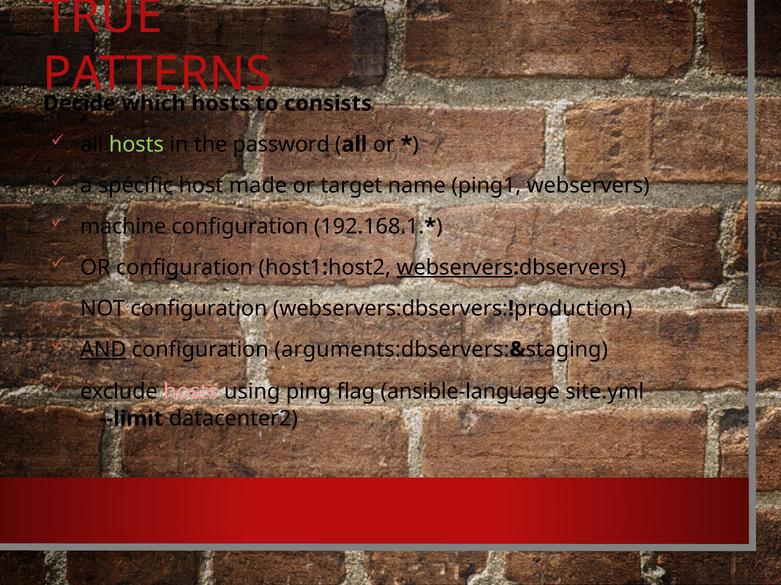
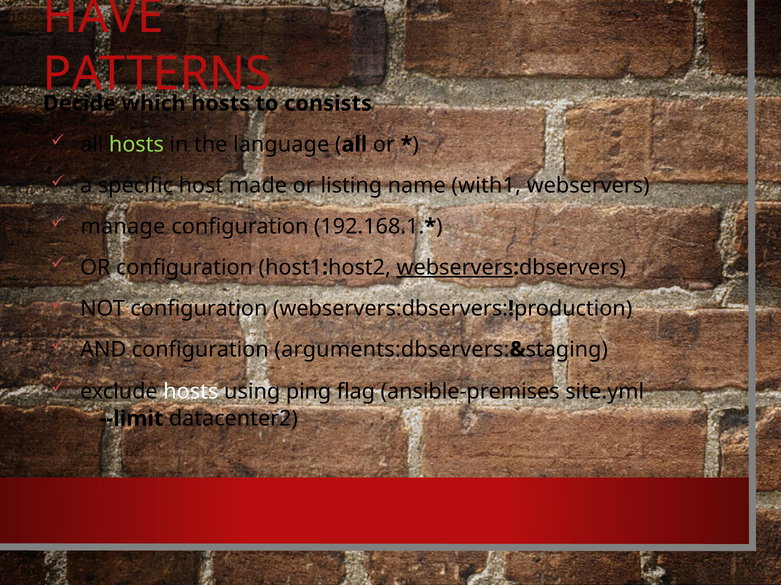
TRUE: TRUE -> HAVE (103, 17)
password: password -> language (281, 145)
target: target -> listing (351, 186)
ping1: ping1 -> with1 (486, 186)
machine: machine -> manage (123, 227)
AND underline: present -> none (103, 350)
hosts colour: pink -> white (191, 392)
ansible-language: ansible-language -> ansible-premises (470, 392)
